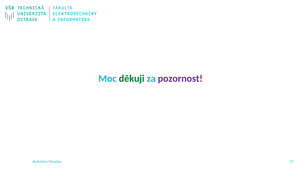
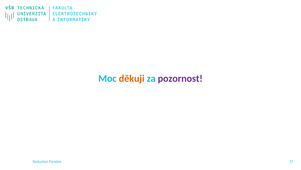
děkuji colour: green -> orange (132, 78)
